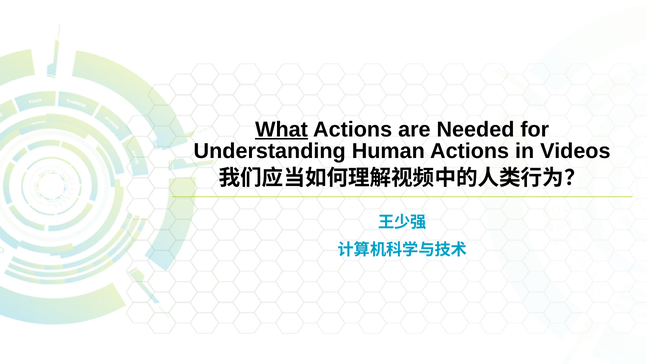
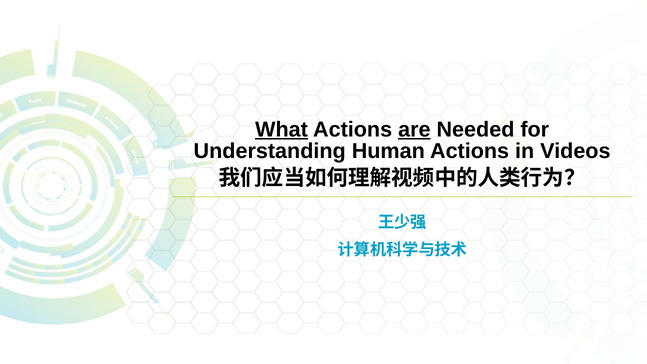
are underline: none -> present (414, 129)
